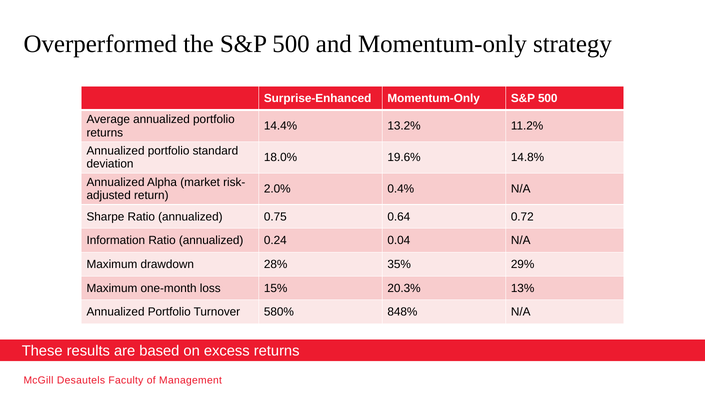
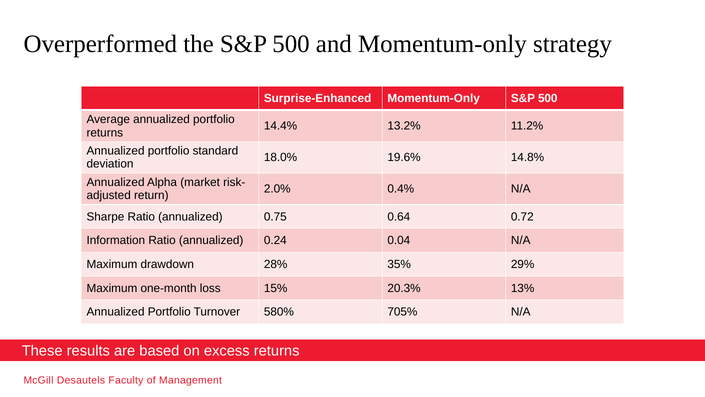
848%: 848% -> 705% (402, 312)
